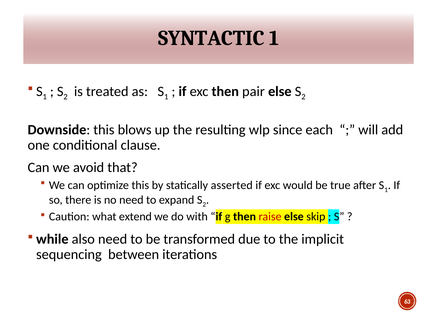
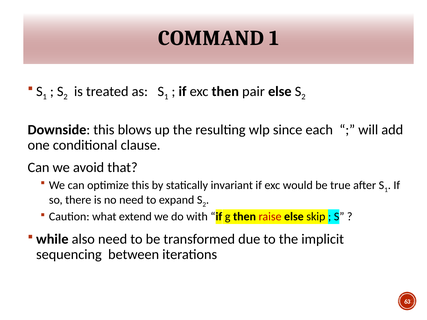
SYNTACTIC: SYNTACTIC -> COMMAND (211, 38)
asserted: asserted -> invariant (232, 186)
